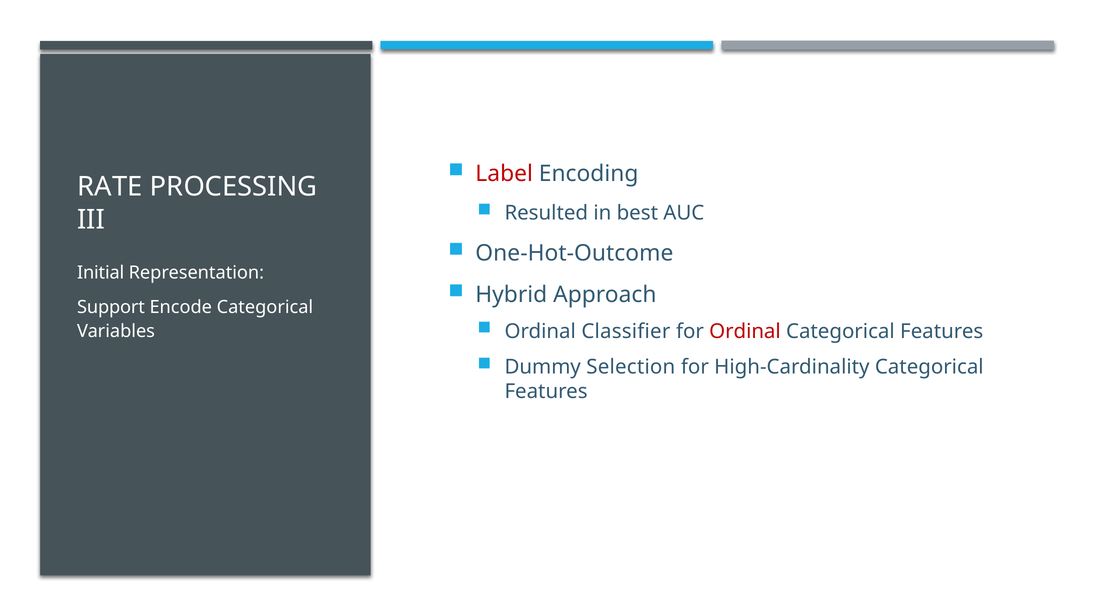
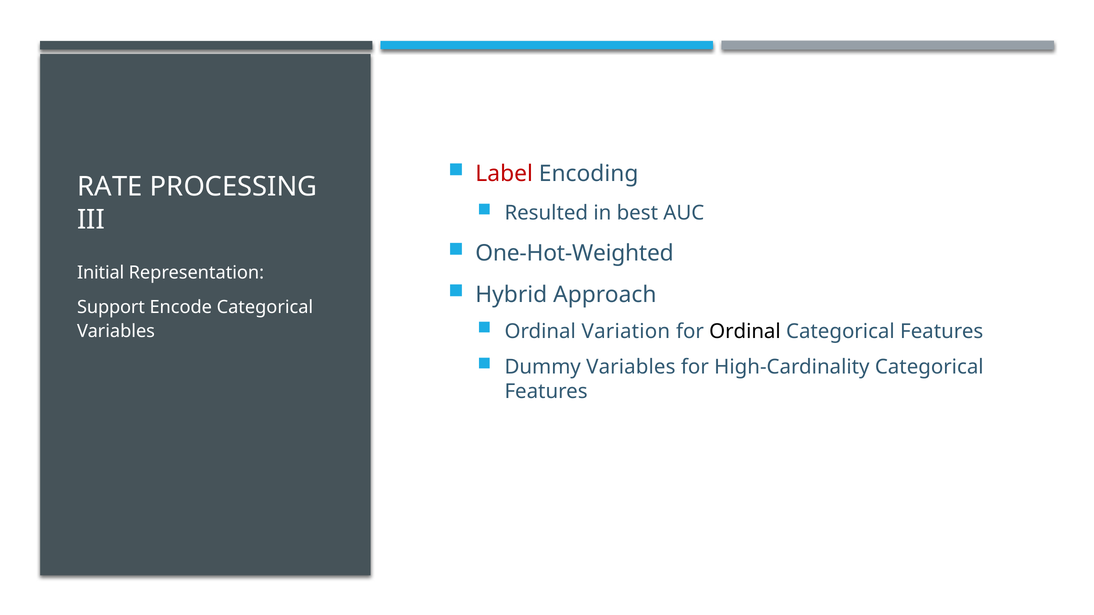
One-Hot-Outcome: One-Hot-Outcome -> One-Hot-Weighted (575, 253)
Classifier: Classifier -> Variation (626, 332)
Ordinal colour: red -> black (745, 332)
Dummy Selection: Selection -> Variables (631, 367)
